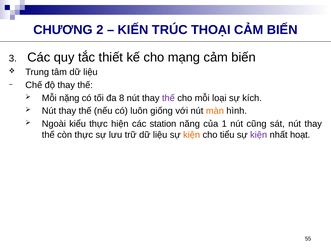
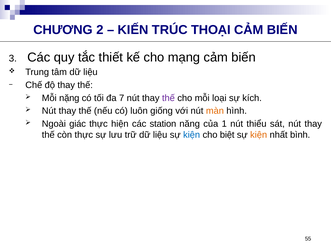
8: 8 -> 7 (122, 98)
kiểu: kiểu -> giác (78, 123)
cũng: cũng -> thiểu (257, 123)
kiện colour: orange -> blue (192, 135)
tiểu: tiểu -> biệt (227, 135)
kiện colour: purple -> orange (259, 135)
hoạt: hoạt -> bình (300, 135)
